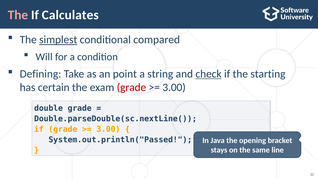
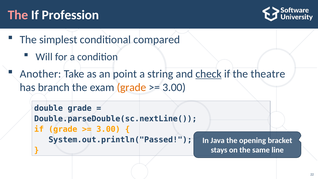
Calculates: Calculates -> Profession (70, 15)
simplest underline: present -> none (58, 40)
Defining: Defining -> Another (40, 74)
starting: starting -> theatre (268, 74)
certain: certain -> branch (54, 87)
grade colour: red -> orange (131, 87)
